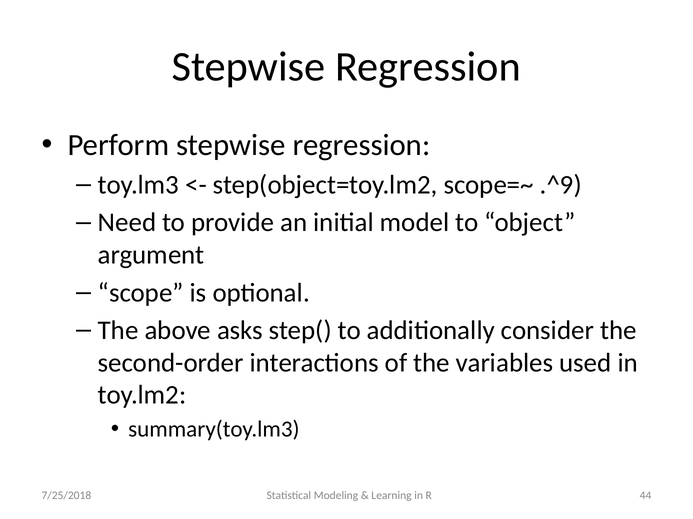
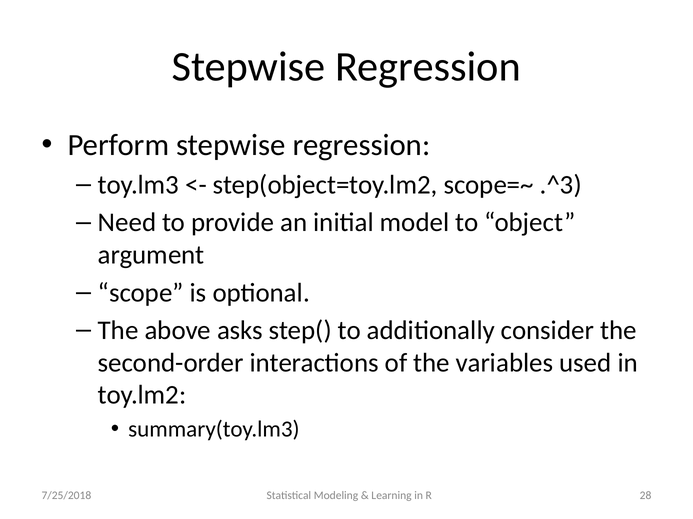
.^9: .^9 -> .^3 (561, 185)
44: 44 -> 28 (646, 496)
